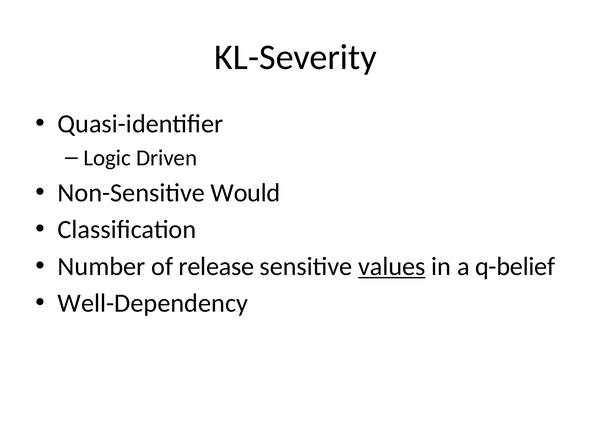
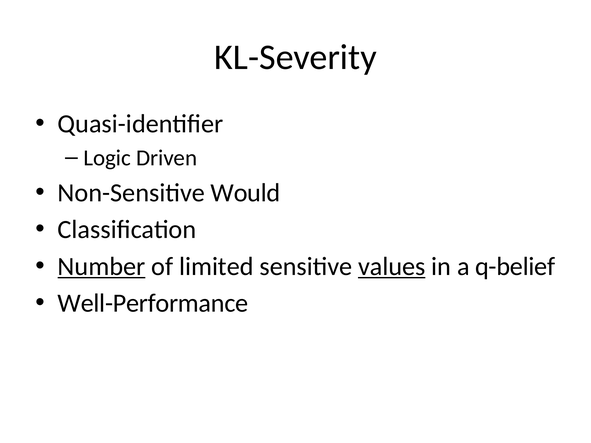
Number underline: none -> present (102, 267)
release: release -> limited (216, 267)
Well-Dependency: Well-Dependency -> Well-Performance (153, 303)
